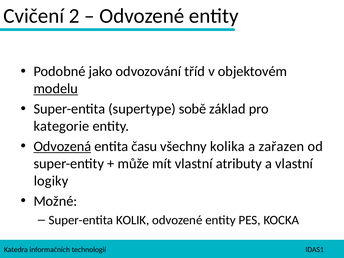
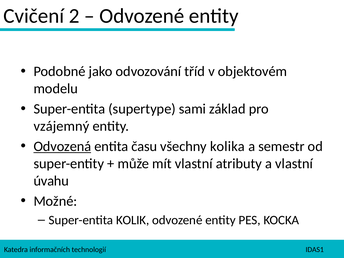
modelu underline: present -> none (56, 89)
sobě: sobě -> sami (192, 109)
kategorie: kategorie -> vzájemný (61, 126)
zařazen: zařazen -> semestr (281, 146)
logiky: logiky -> úvahu (51, 181)
